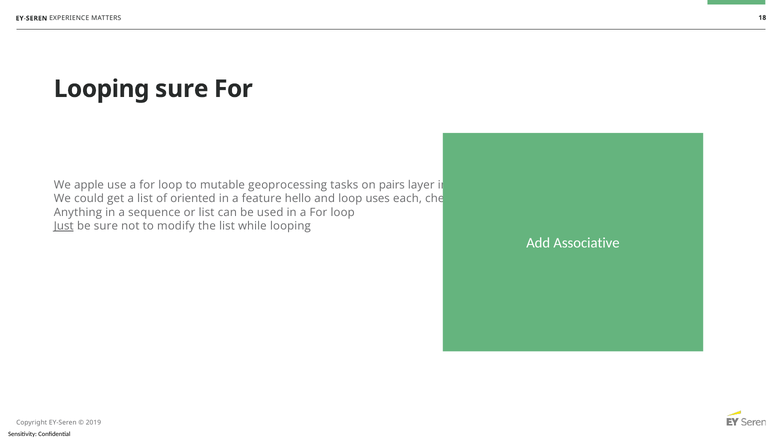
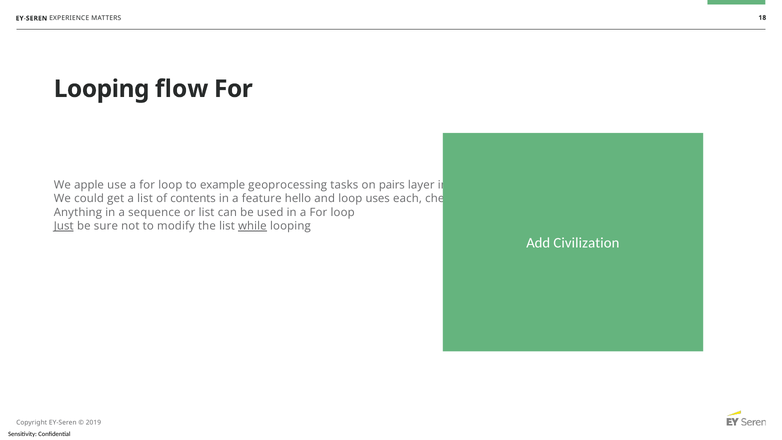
Looping sure: sure -> flow (182, 89)
mutable: mutable -> example (223, 185)
oriented: oriented -> contents (193, 199)
while underline: none -> present (252, 226)
Associative: Associative -> Civilization (586, 243)
